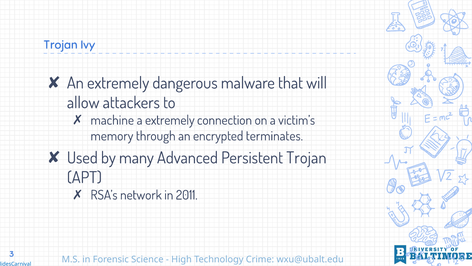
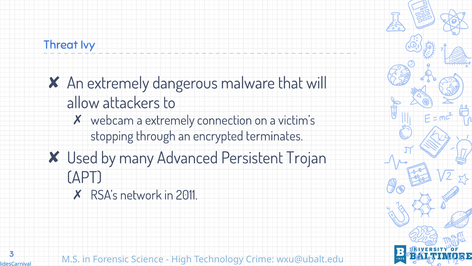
Trojan: Trojan -> Threat (61, 45)
machine: machine -> webcam (112, 120)
memory: memory -> stopping (112, 136)
